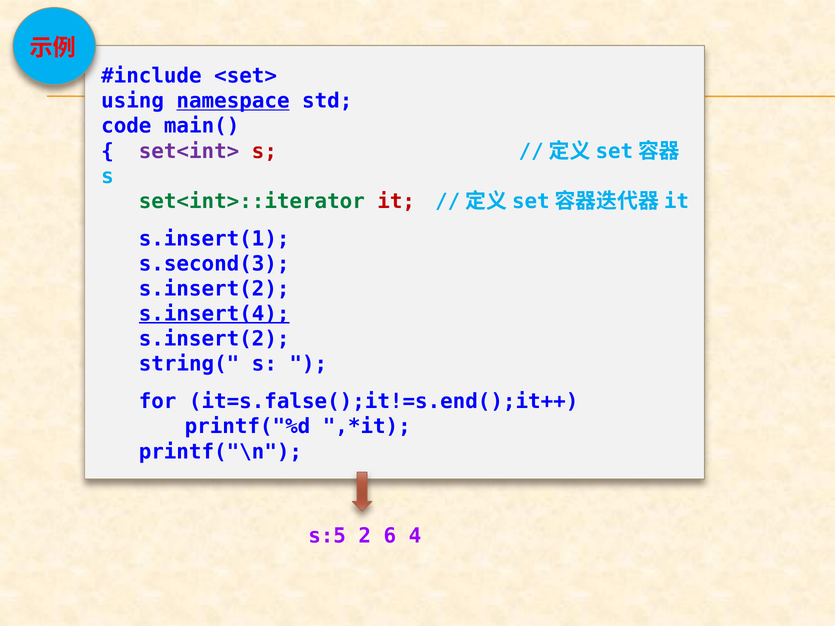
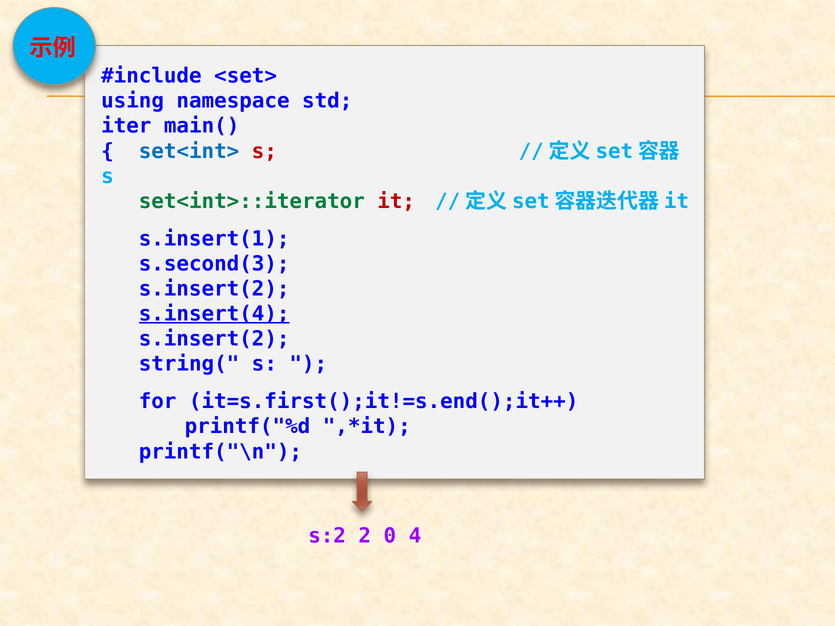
namespace underline: present -> none (233, 101)
code: code -> iter (126, 126)
set<int> colour: purple -> blue (189, 151)
it=s.false();it!=s.end();it++: it=s.false();it!=s.end();it++ -> it=s.first();it!=s.end();it++ (384, 402)
s:5: s:5 -> s:2 (327, 536)
6: 6 -> 0 (390, 536)
